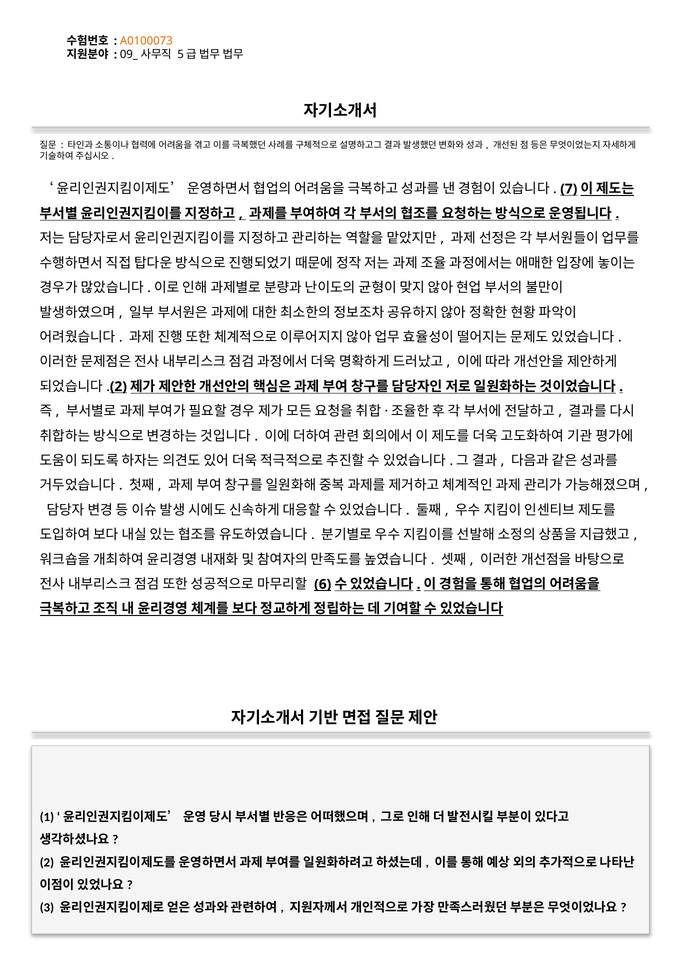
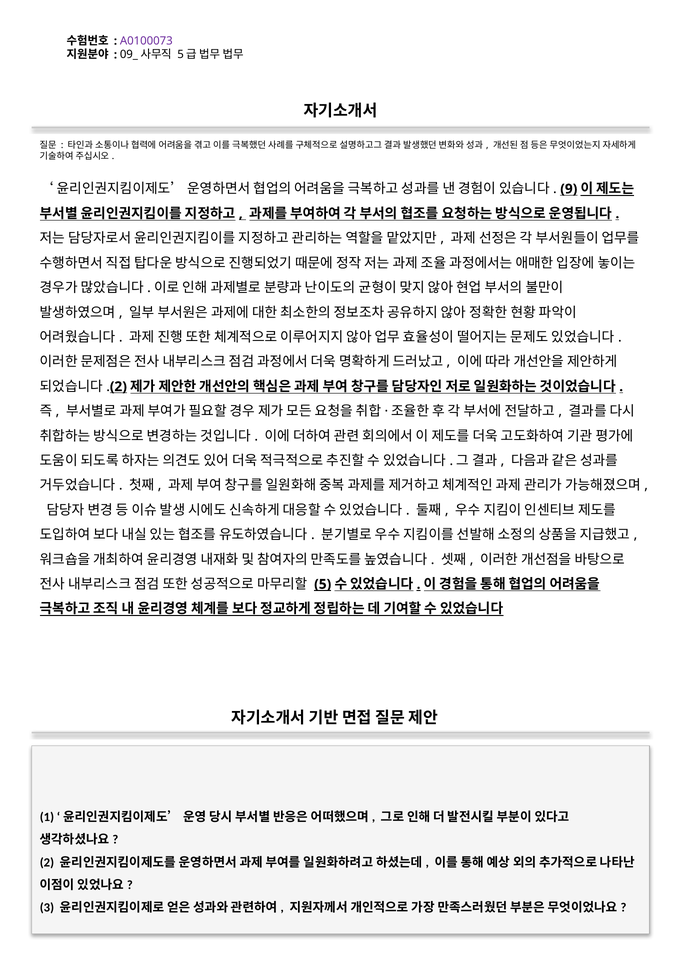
A0100073 colour: orange -> purple (146, 41)
7: 7 -> 9 (569, 189)
6: 6 -> 5 (323, 584)
